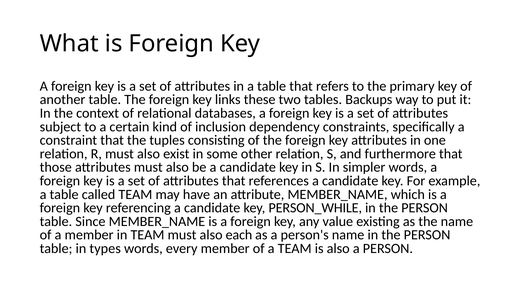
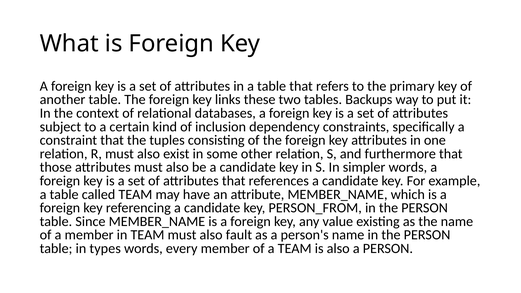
PERSON_WHILE: PERSON_WHILE -> PERSON_FROM (315, 208)
each: each -> fault (239, 235)
